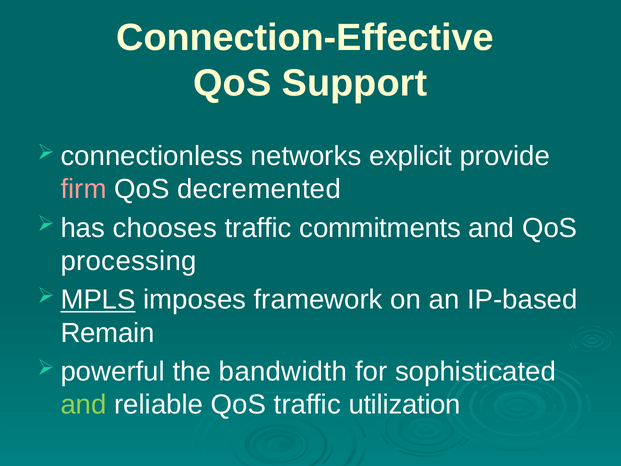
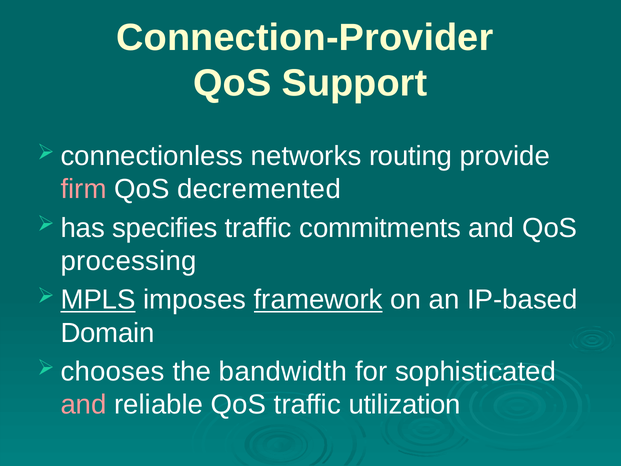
Connection-Effective: Connection-Effective -> Connection-Provider (305, 37)
explicit: explicit -> routing (411, 156)
chooses: chooses -> specifies (165, 228)
framework underline: none -> present (318, 300)
Remain: Remain -> Domain (107, 333)
powerful: powerful -> chooses (113, 371)
and colour: light green -> pink (84, 405)
